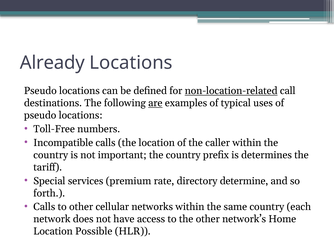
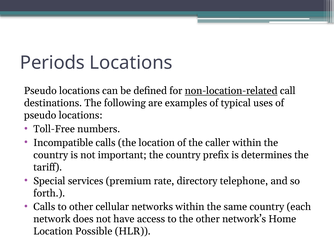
Already: Already -> Periods (52, 63)
are underline: present -> none (155, 103)
determine: determine -> telephone (244, 181)
